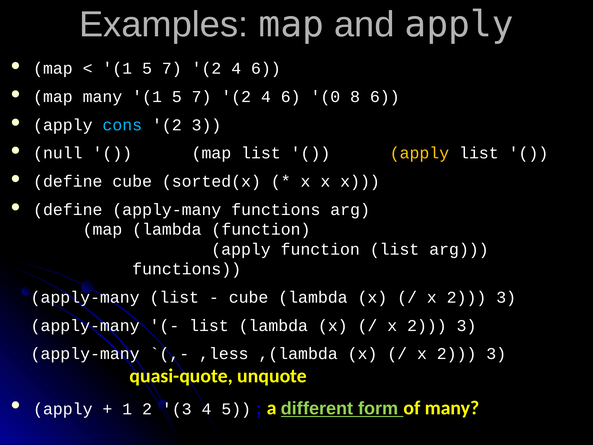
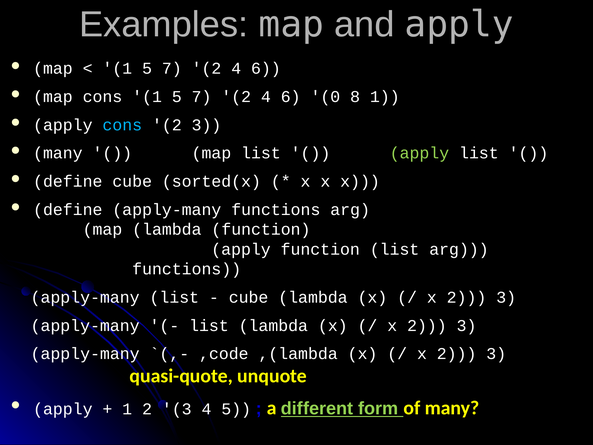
map many: many -> cons (102, 97)
8 6: 6 -> 1 (385, 97)
null: null -> many (58, 153)
apply colour: yellow -> light green (419, 153)
,less: ,less -> ,code (224, 354)
